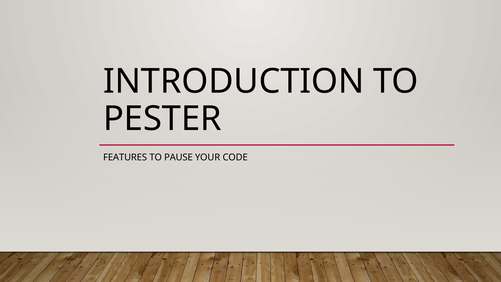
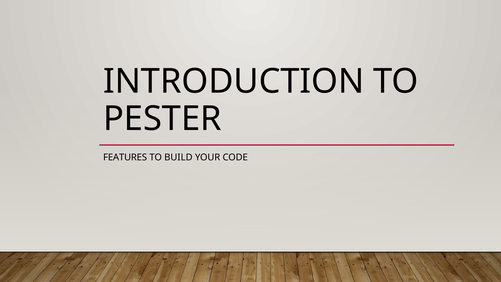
PAUSE: PAUSE -> BUILD (178, 157)
